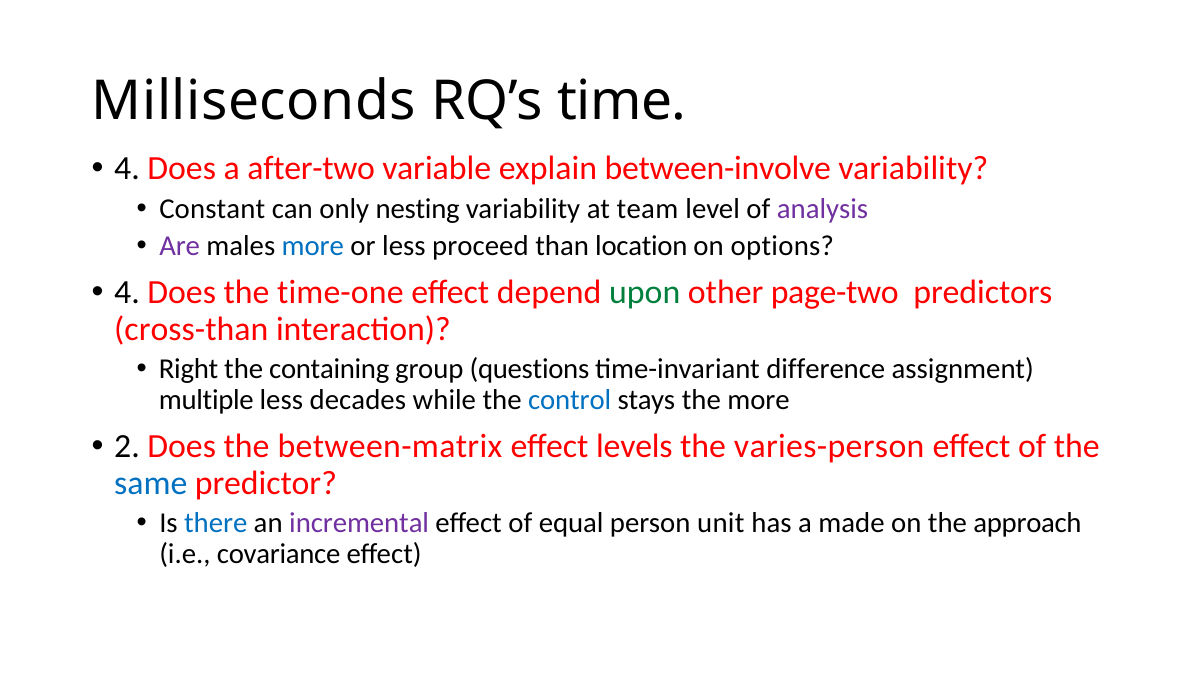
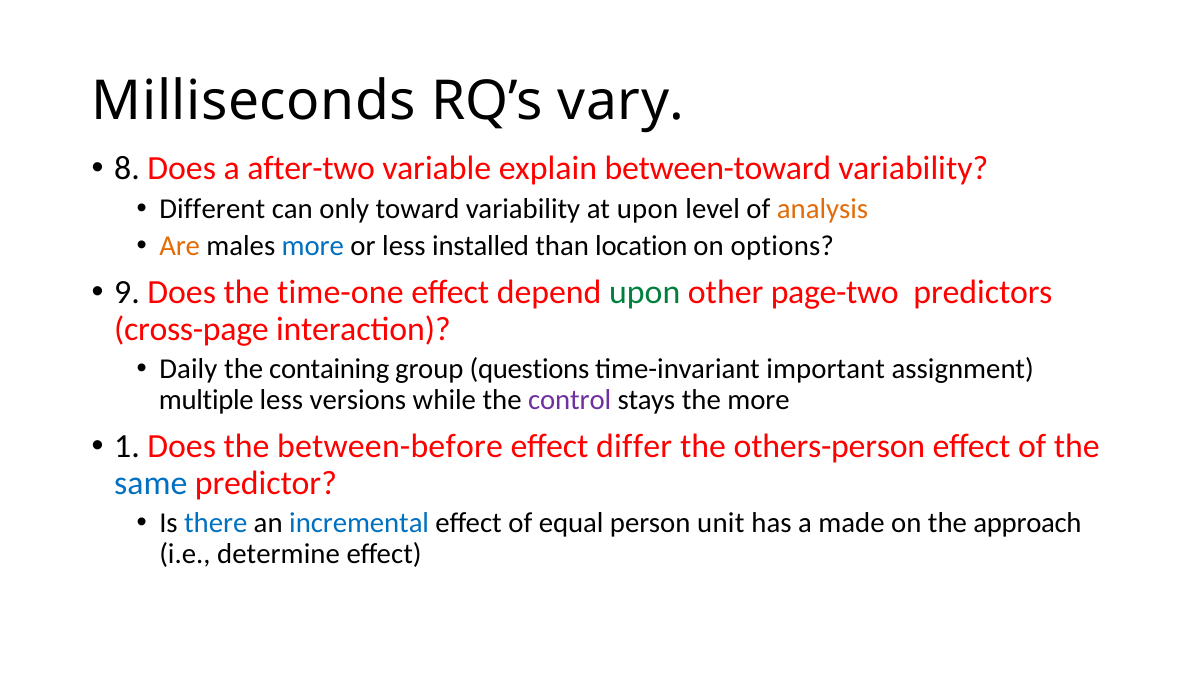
time: time -> vary (621, 101)
4: 4 -> 8 (127, 169)
between-involve: between-involve -> between-toward (718, 169)
Constant: Constant -> Different (212, 209)
nesting: nesting -> toward (418, 209)
at team: team -> upon (647, 209)
analysis colour: purple -> orange (823, 209)
Are colour: purple -> orange (180, 246)
proceed: proceed -> installed (481, 246)
4: 4 -> 9 (127, 292)
cross-than: cross-than -> cross-page (191, 329)
Right: Right -> Daily (188, 369)
difference: difference -> important (826, 369)
decades: decades -> versions (358, 400)
control colour: blue -> purple (570, 400)
2: 2 -> 1 (127, 447)
between-matrix: between-matrix -> between-before (390, 447)
levels: levels -> differ (634, 447)
varies-person: varies-person -> others-person (829, 447)
incremental colour: purple -> blue (359, 523)
covariance: covariance -> determine (278, 554)
